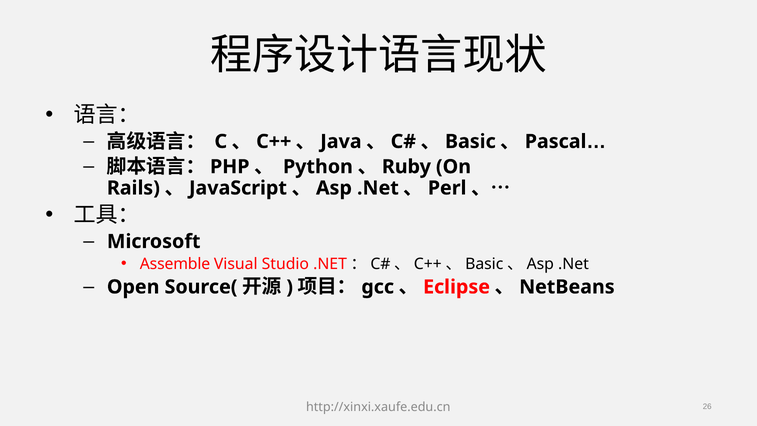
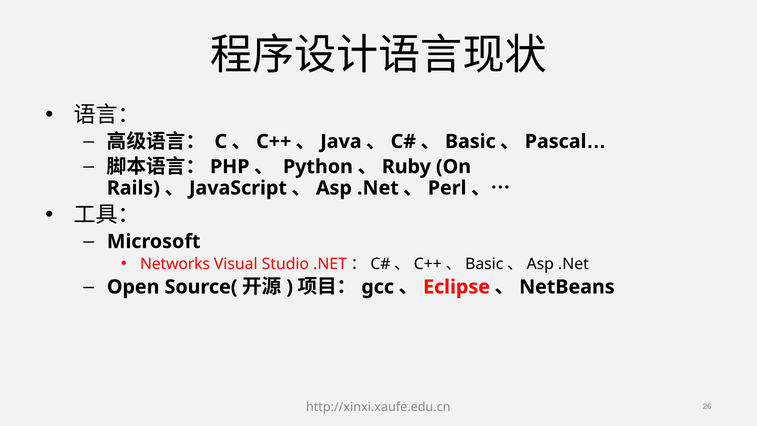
Assemble: Assemble -> Networks (175, 264)
